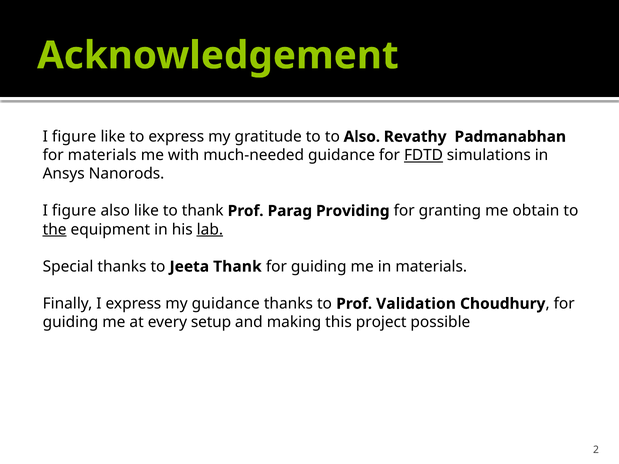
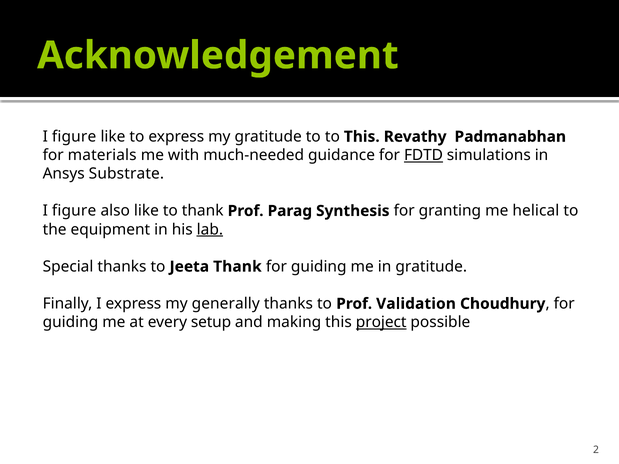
to Also: Also -> This (362, 137)
Nanorods: Nanorods -> Substrate (126, 174)
Providing: Providing -> Synthesis (353, 211)
obtain: obtain -> helical (536, 211)
the underline: present -> none (55, 230)
in materials: materials -> gratitude (431, 267)
my guidance: guidance -> generally (226, 304)
project underline: none -> present (381, 322)
